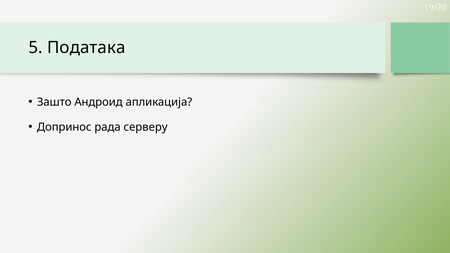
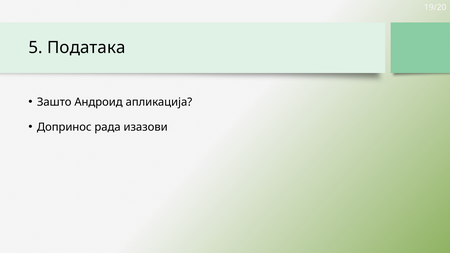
серверу: серверу -> изазови (146, 127)
